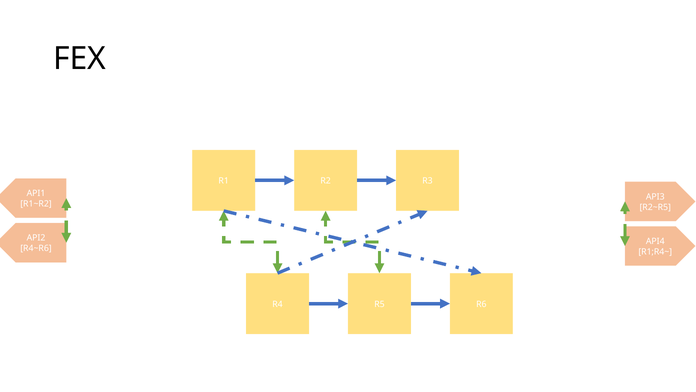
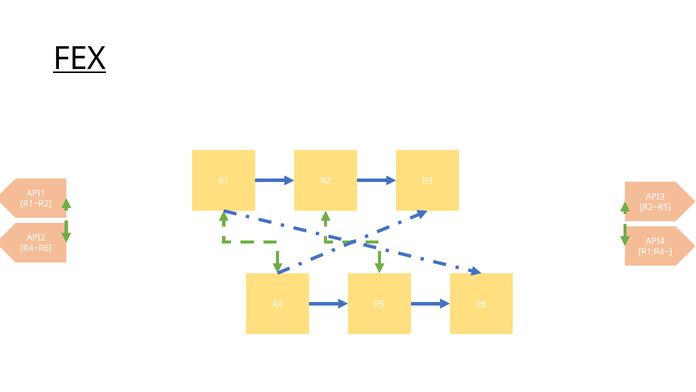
FEX underline: none -> present (80, 58)
